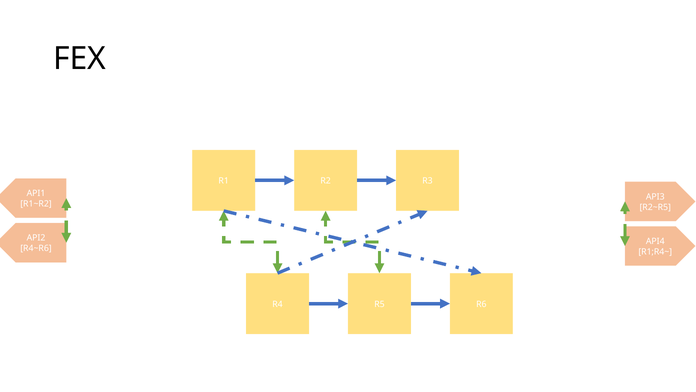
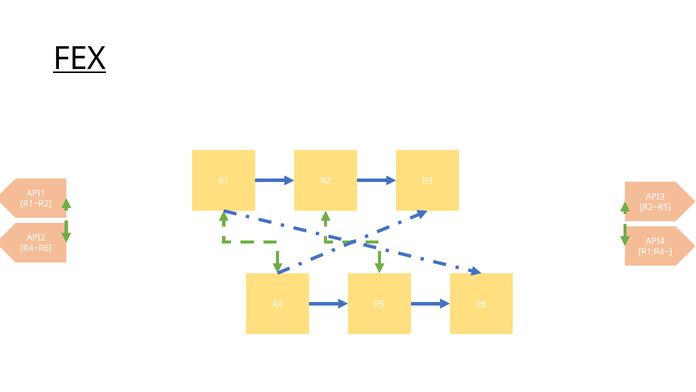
FEX underline: none -> present (80, 58)
